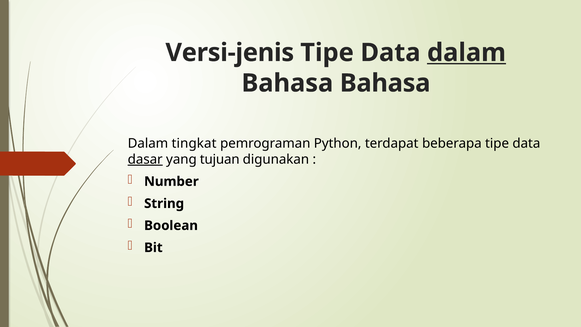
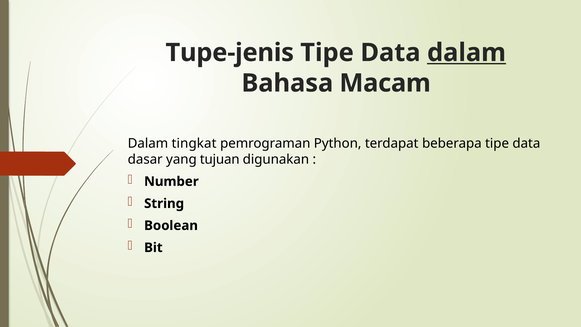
Versi-jenis: Versi-jenis -> Tupe-jenis (230, 53)
Bahasa Bahasa: Bahasa -> Macam (385, 83)
dasar underline: present -> none (145, 159)
